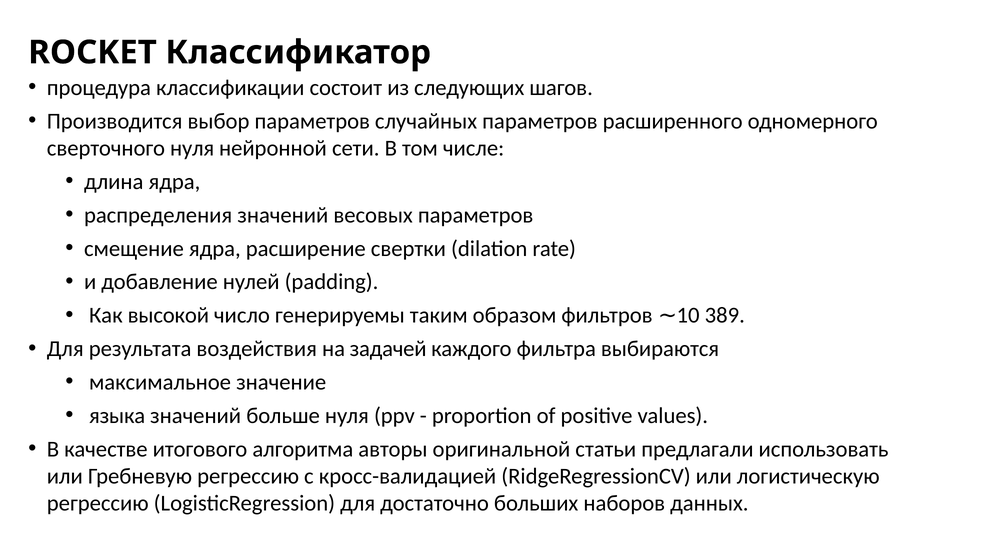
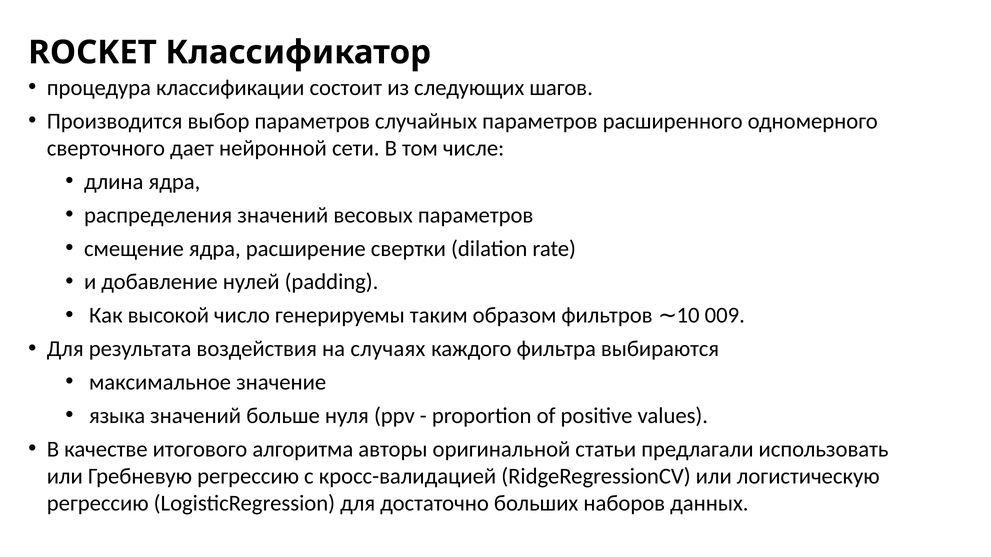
сверточного нуля: нуля -> дает (192, 148)
389: 389 -> 009 (725, 316)
задачей: задачей -> случаях (388, 349)
